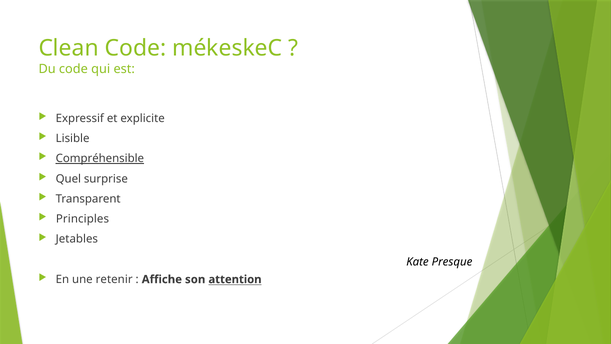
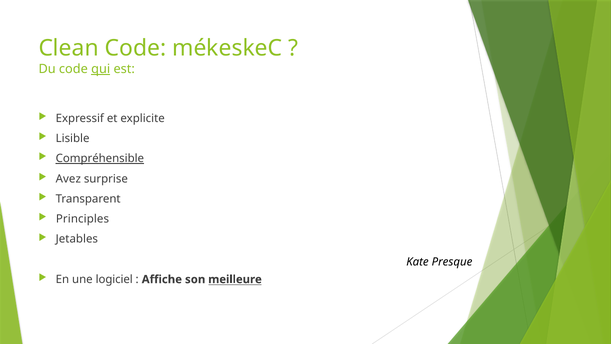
qui underline: none -> present (101, 69)
Quel: Quel -> Avez (68, 179)
retenir: retenir -> logiciel (114, 279)
attention: attention -> meilleure (235, 279)
